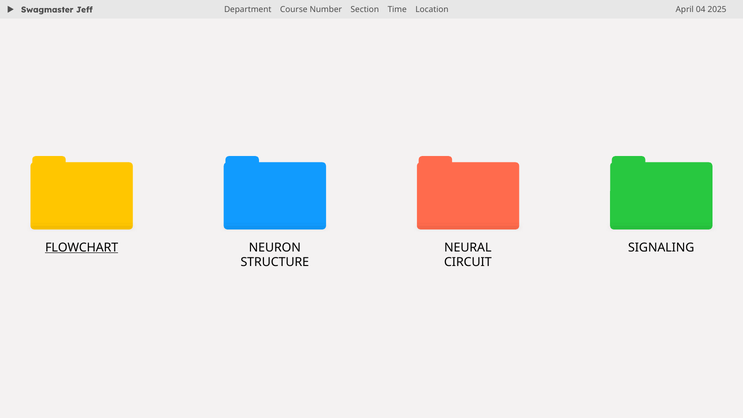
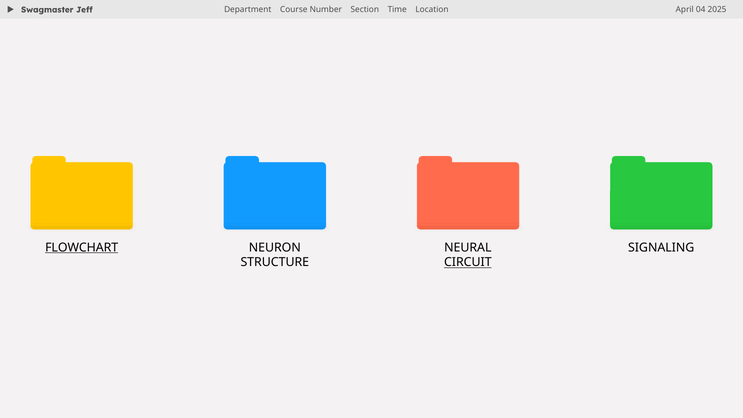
CIRCUIT underline: none -> present (468, 262)
